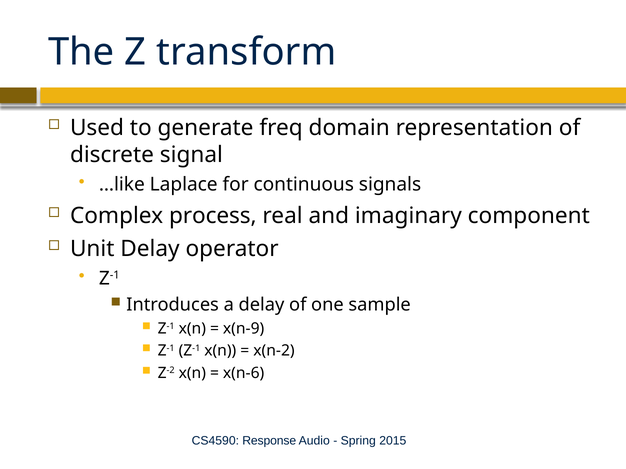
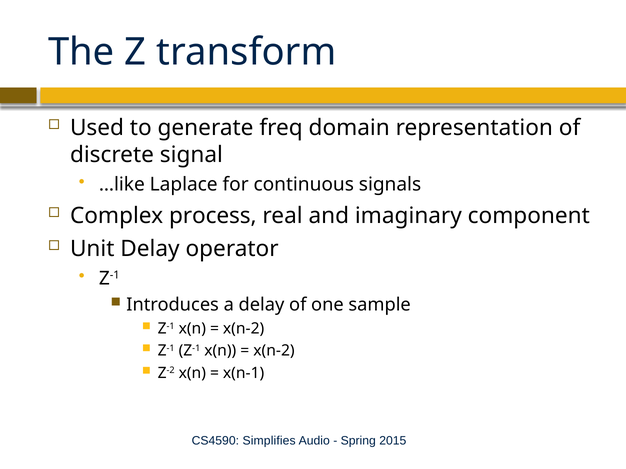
x(n-9: x(n-9 -> x(n-2 (244, 329)
x(n-6: x(n-6 -> x(n-1 (244, 373)
Response: Response -> Simplifies (269, 441)
